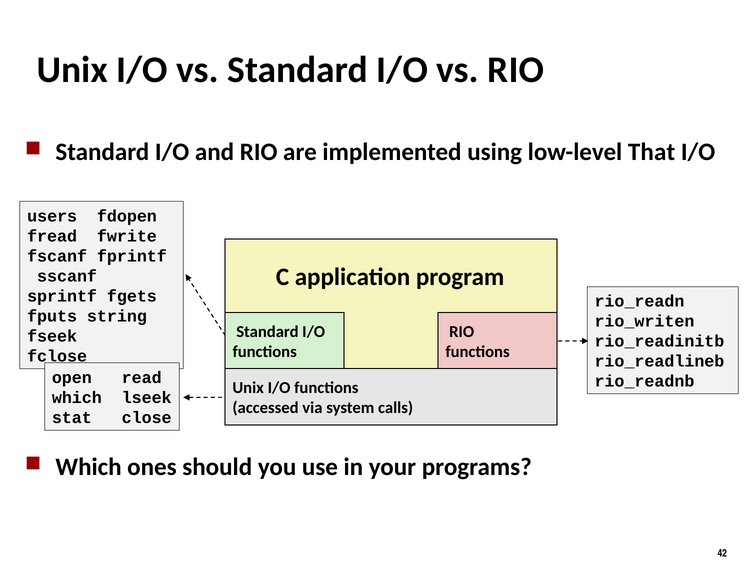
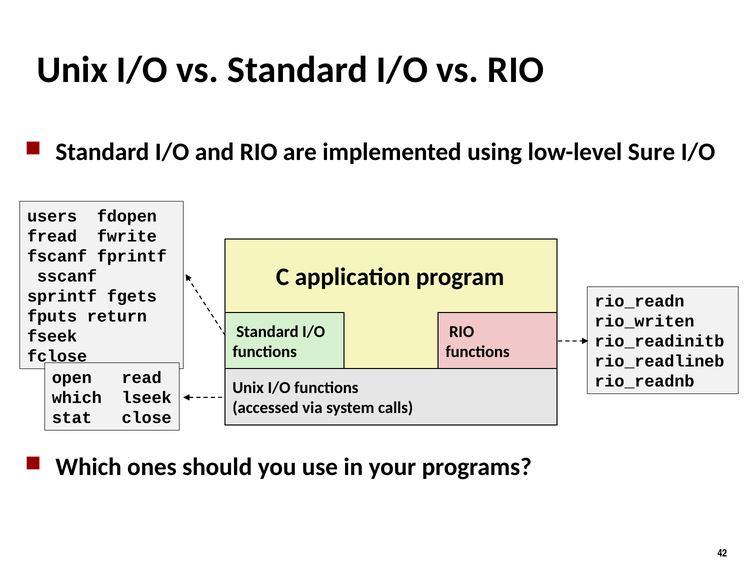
That: That -> Sure (652, 152)
string: string -> return (117, 316)
